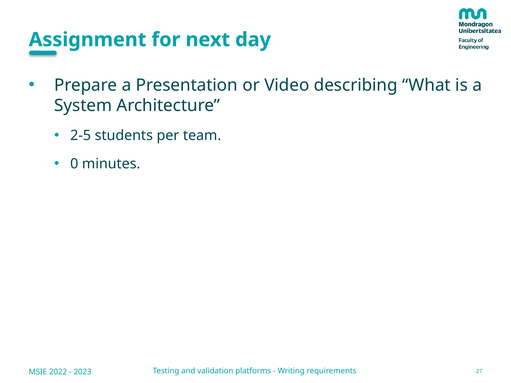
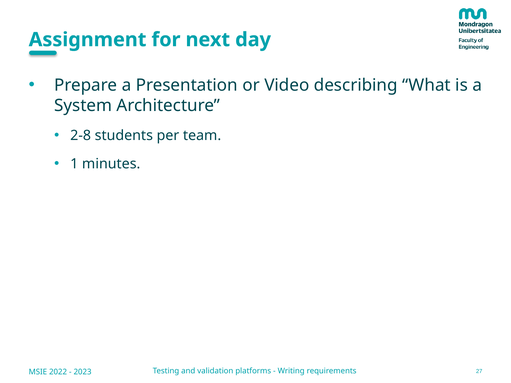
2-5: 2-5 -> 2-8 (81, 136)
0: 0 -> 1 (74, 164)
